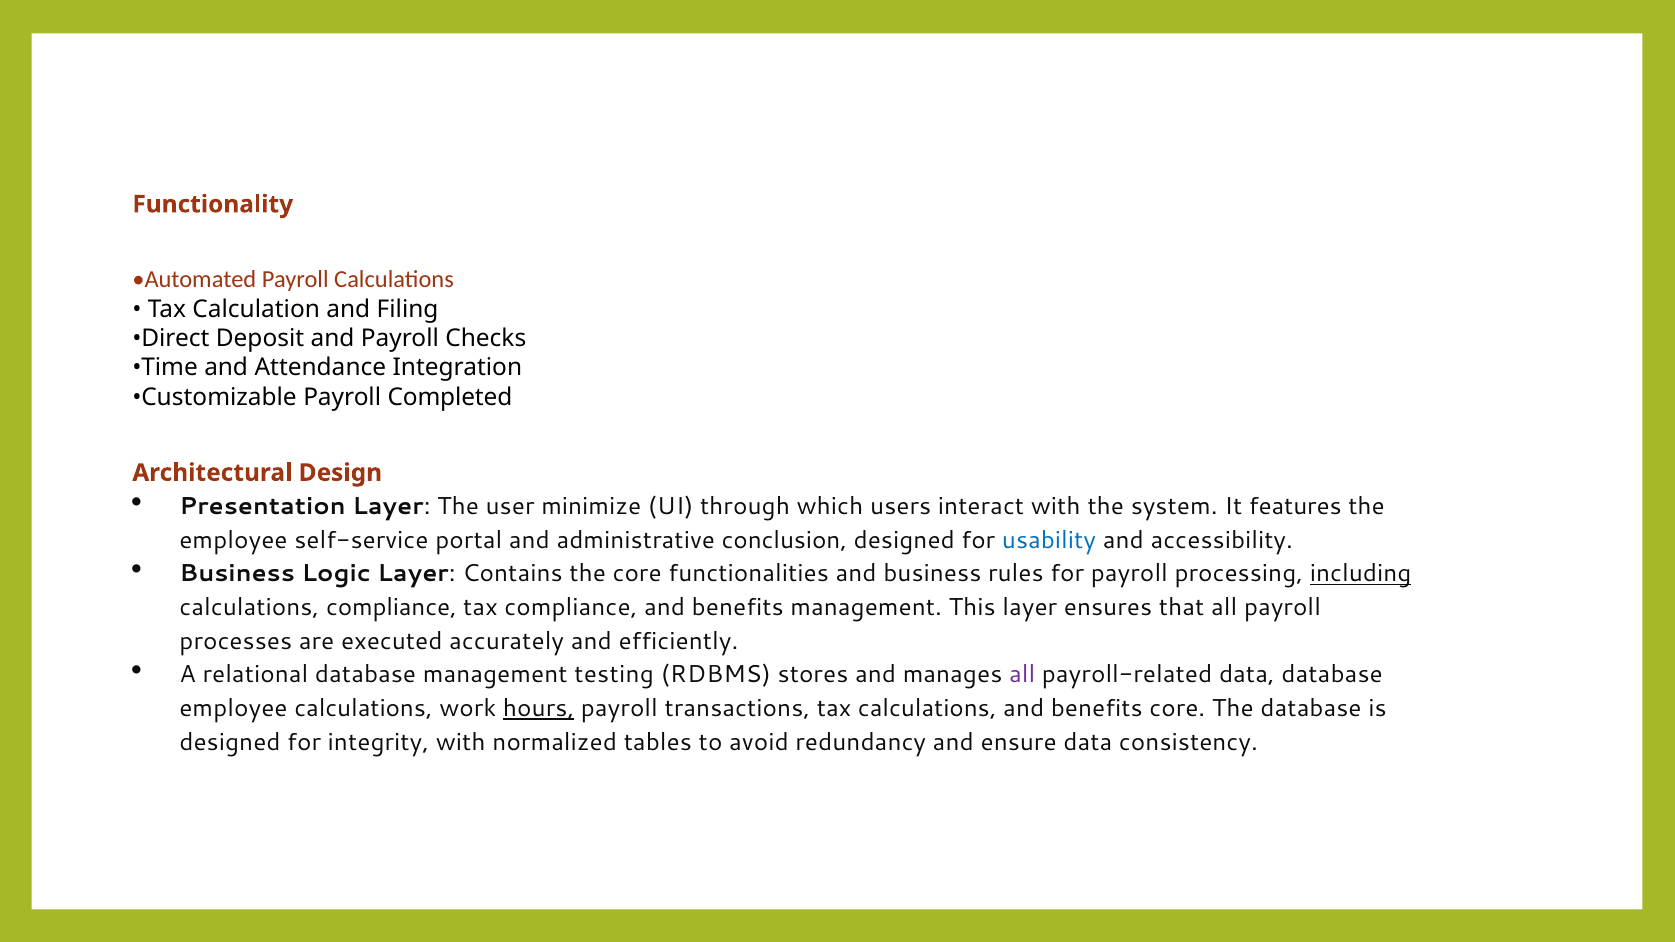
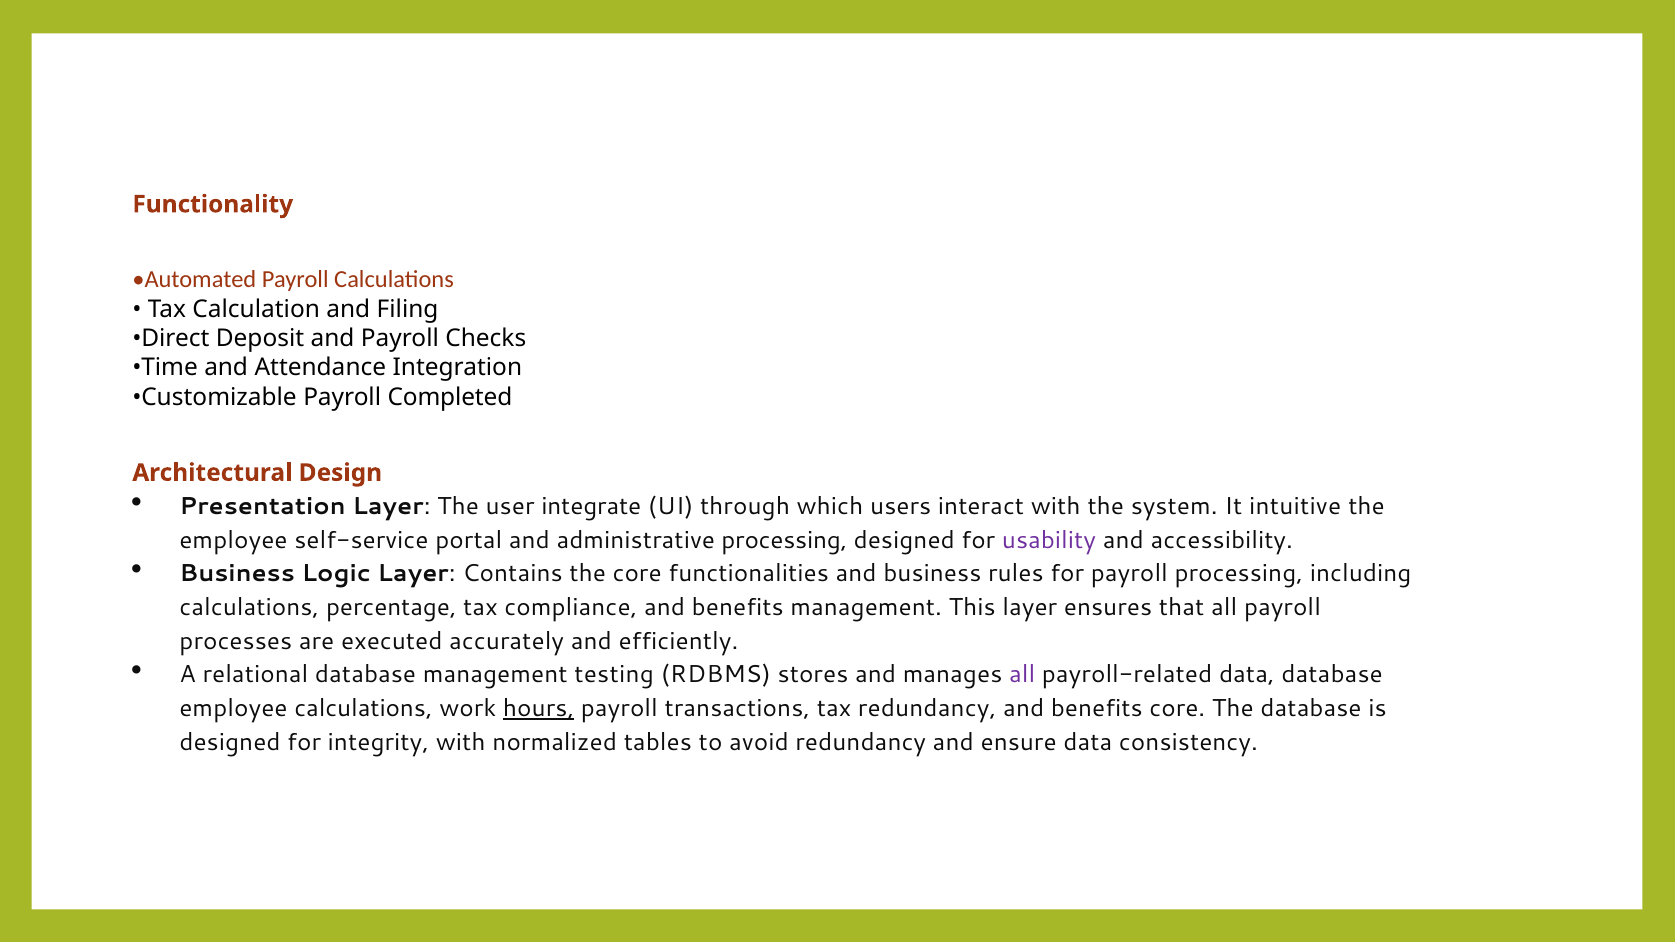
minimize: minimize -> integrate (591, 507)
features: features -> intuitive (1295, 507)
administrative conclusion: conclusion -> processing (784, 540)
usability colour: blue -> purple (1049, 540)
including underline: present -> none (1361, 574)
calculations compliance: compliance -> percentage (391, 608)
tax calculations: calculations -> redundancy (927, 709)
